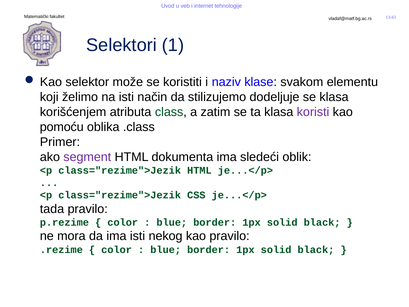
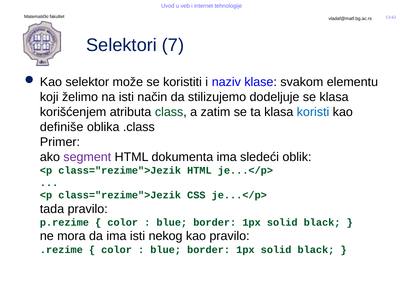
1: 1 -> 7 (173, 45)
koristi colour: purple -> blue (313, 112)
pomoću: pomoću -> definiše (62, 127)
